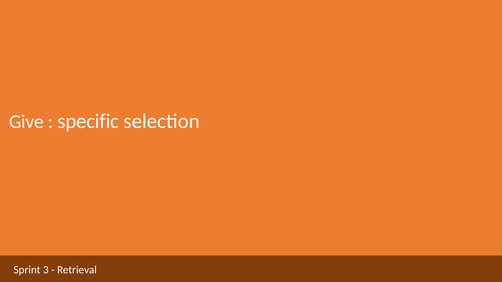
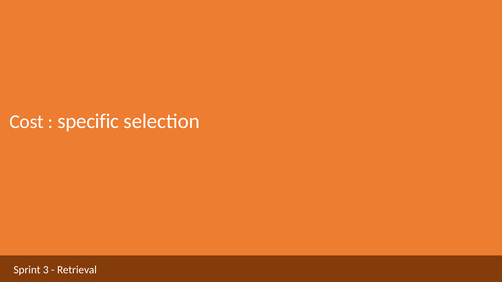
Give: Give -> Cost (27, 122)
